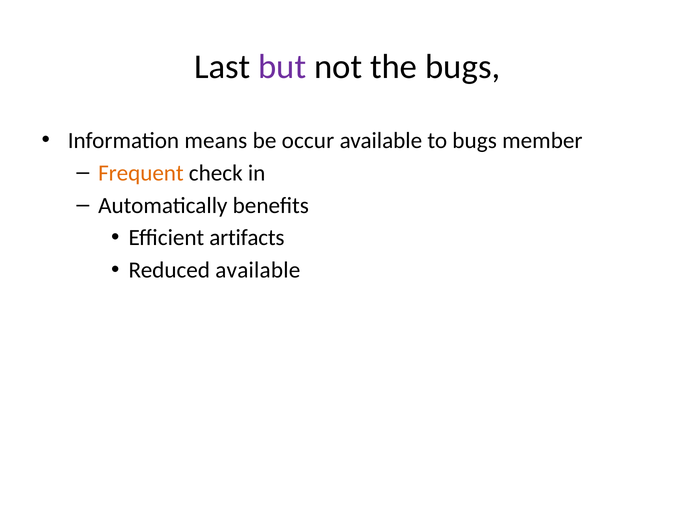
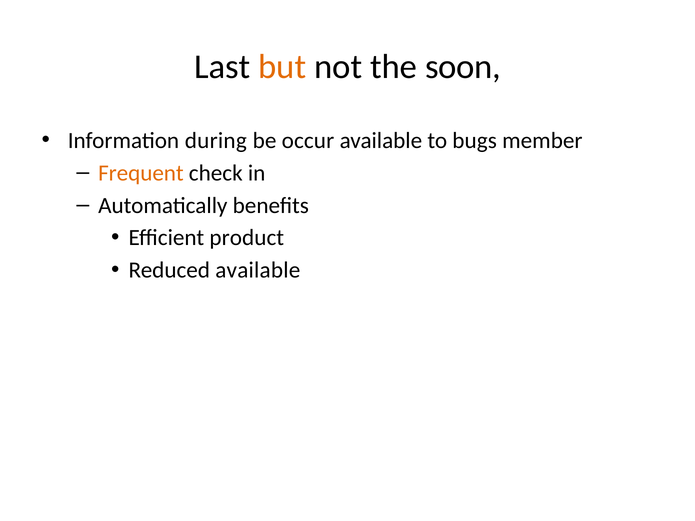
but colour: purple -> orange (282, 67)
the bugs: bugs -> soon (463, 67)
means: means -> during (216, 141)
artifacts: artifacts -> product (247, 238)
